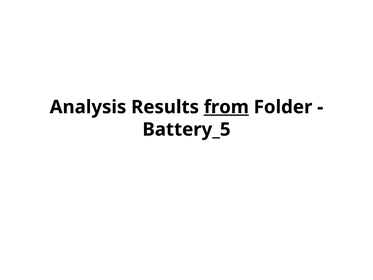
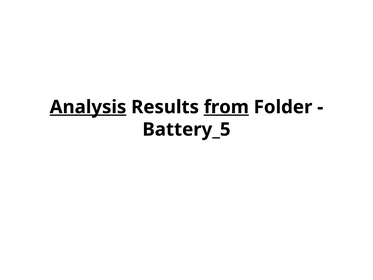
Analysis underline: none -> present (88, 107)
